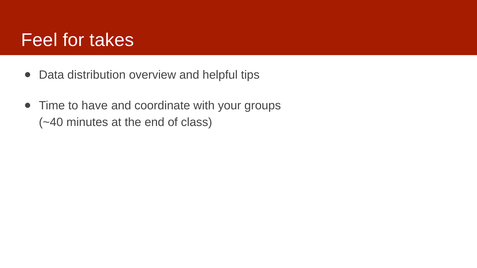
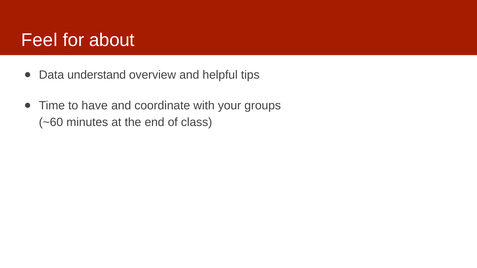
takes: takes -> about (112, 40)
distribution: distribution -> understand (97, 75)
~40: ~40 -> ~60 (51, 122)
